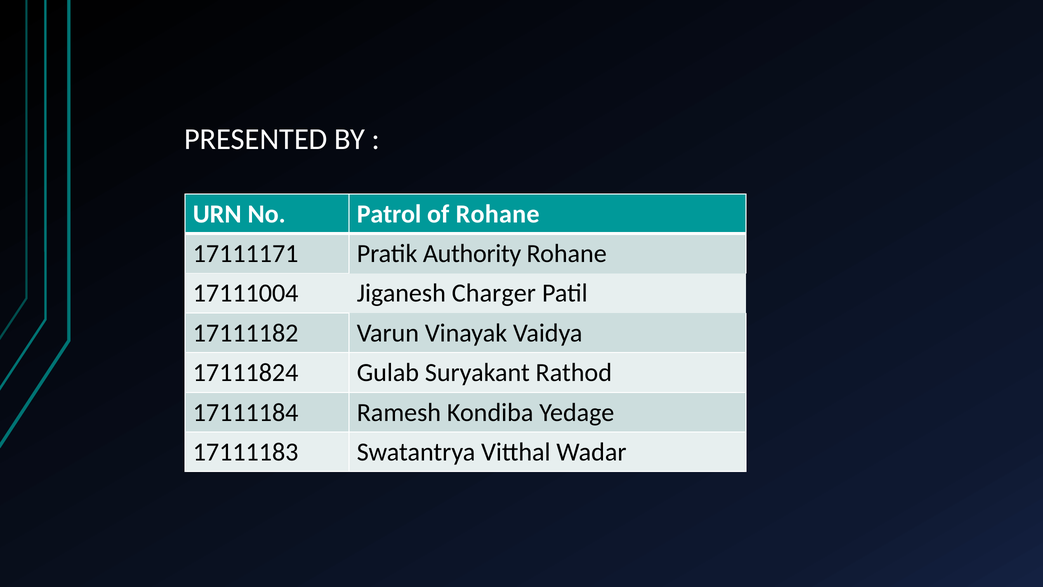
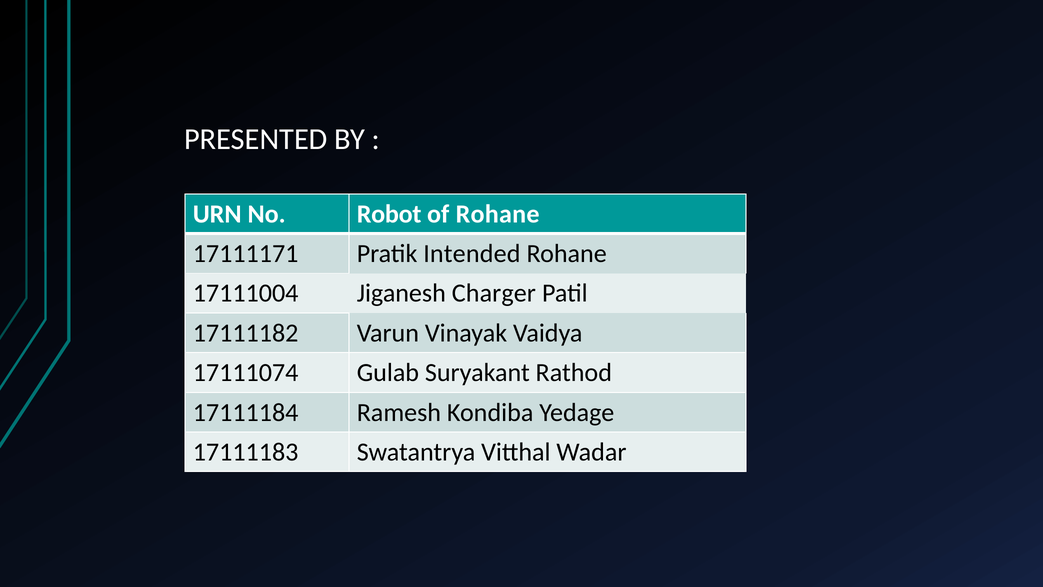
Patrol: Patrol -> Robot (389, 214)
Authority: Authority -> Intended (472, 254)
17111824: 17111824 -> 17111074 (246, 373)
